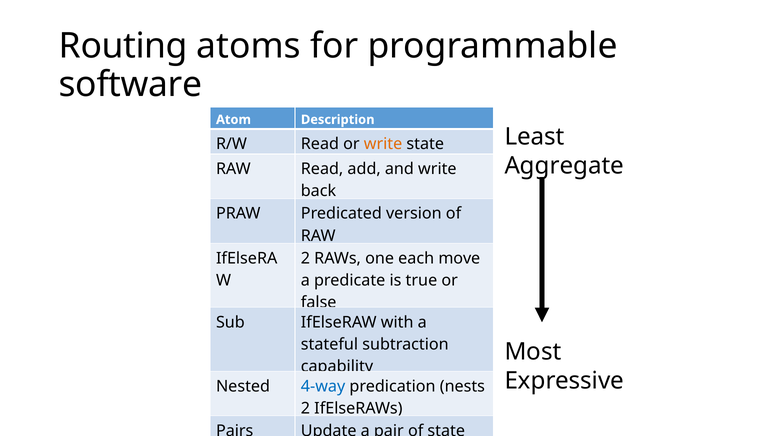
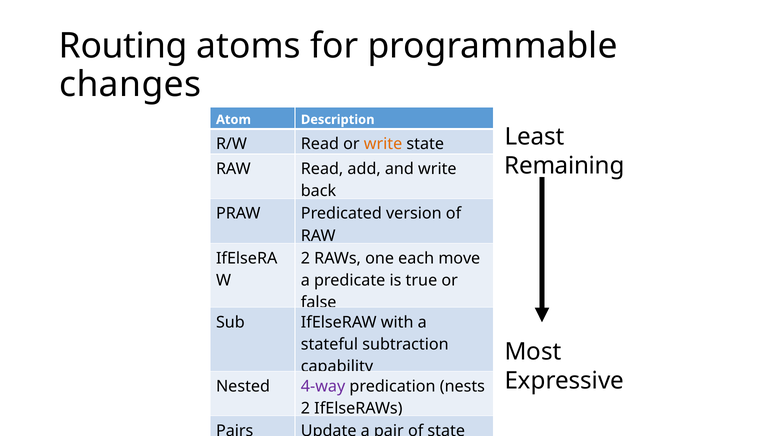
software: software -> changes (130, 84)
Aggregate: Aggregate -> Remaining (564, 165)
4-way colour: blue -> purple (323, 386)
